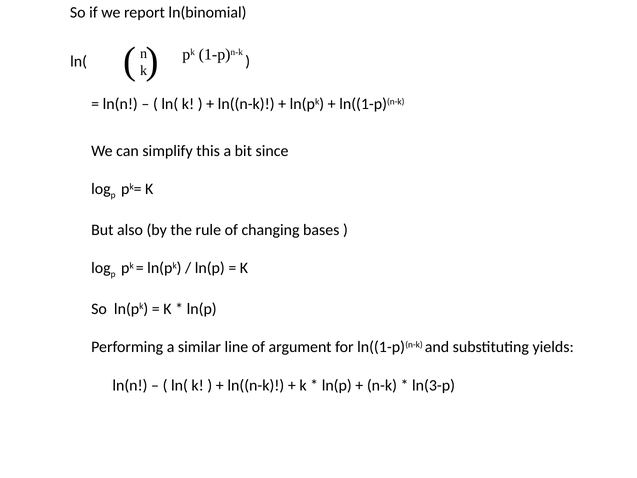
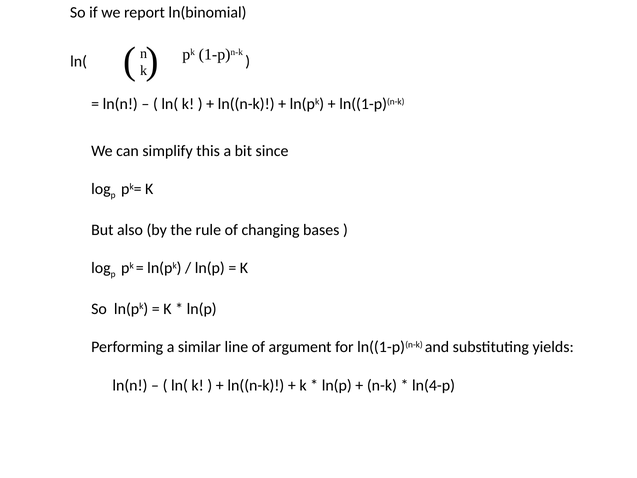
ln(3-p: ln(3-p -> ln(4-p (434, 385)
